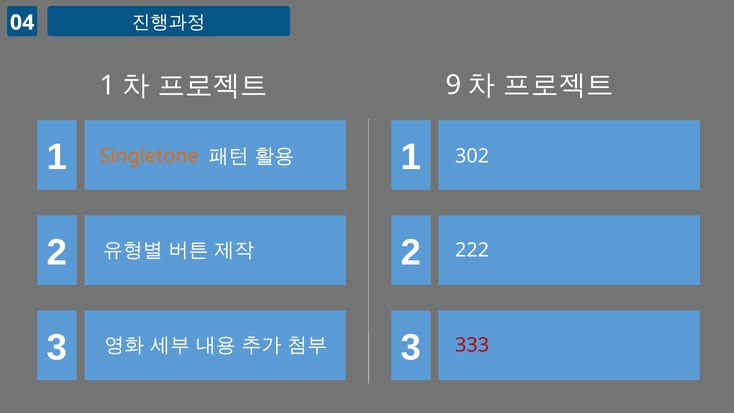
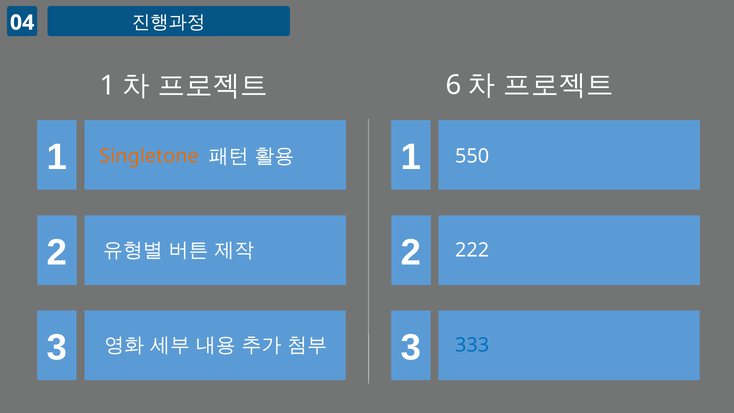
9: 9 -> 6 (453, 85)
302: 302 -> 550 (472, 156)
333 colour: red -> blue (472, 345)
